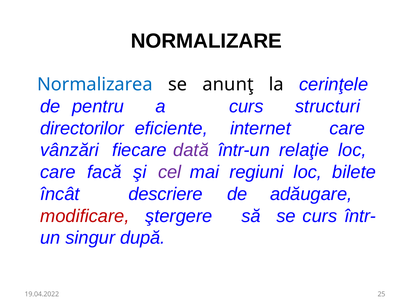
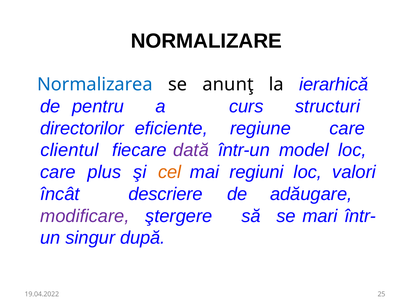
cerinţele: cerinţele -> ierarhică (334, 85)
internet: internet -> regiune (260, 128)
vânzări: vânzări -> clientul (69, 150)
relaţie: relaţie -> model (304, 150)
facă: facă -> plus (104, 172)
cel colour: purple -> orange (170, 172)
bilete: bilete -> valori (354, 172)
modificare colour: red -> purple (85, 216)
se curs: curs -> mari (320, 216)
